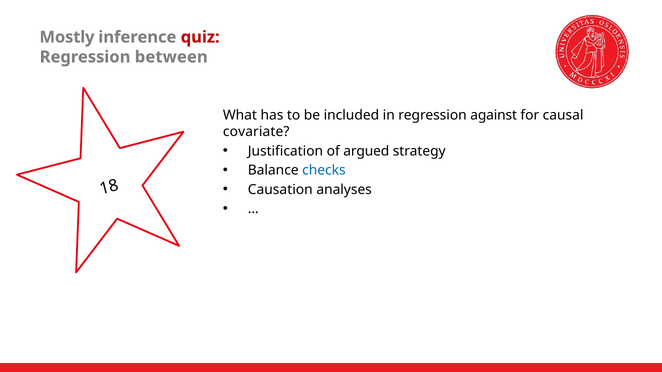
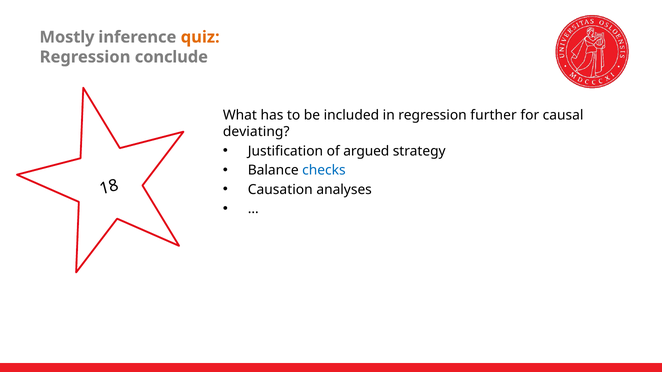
quiz colour: red -> orange (200, 37)
between: between -> conclude (171, 57)
against: against -> further (494, 115)
covariate: covariate -> deviating (256, 132)
